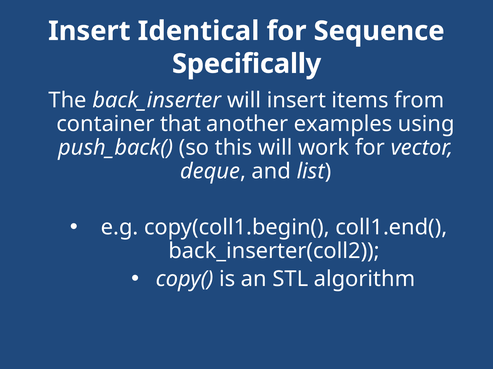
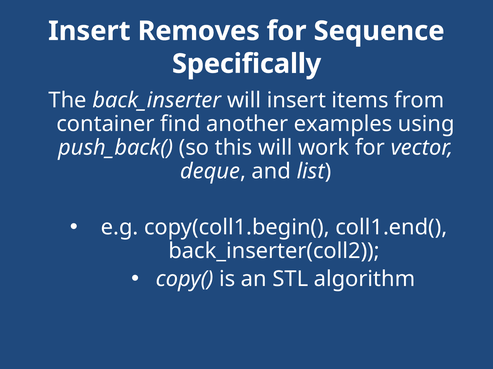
Identical: Identical -> Removes (199, 31)
that: that -> find (180, 124)
